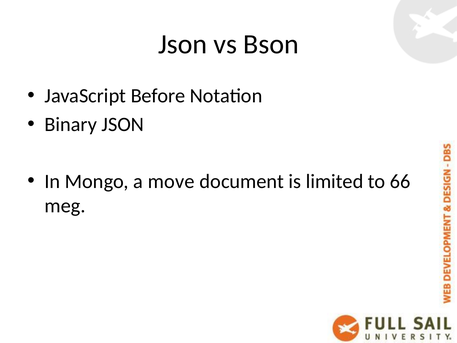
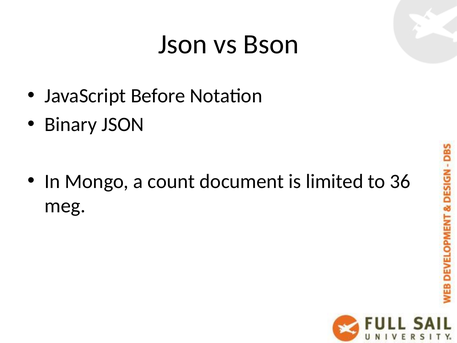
move: move -> count (171, 181)
66: 66 -> 36 (400, 181)
